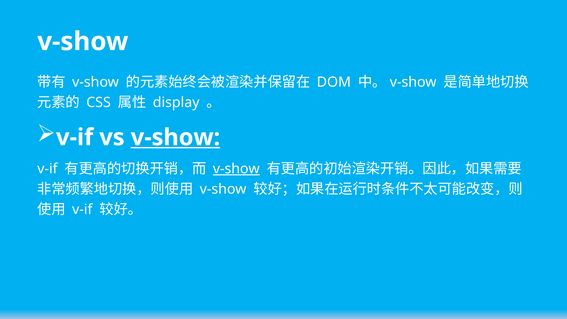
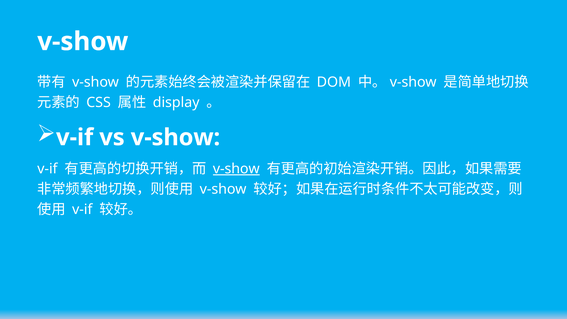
v-show underline: present -> none (175, 137)
